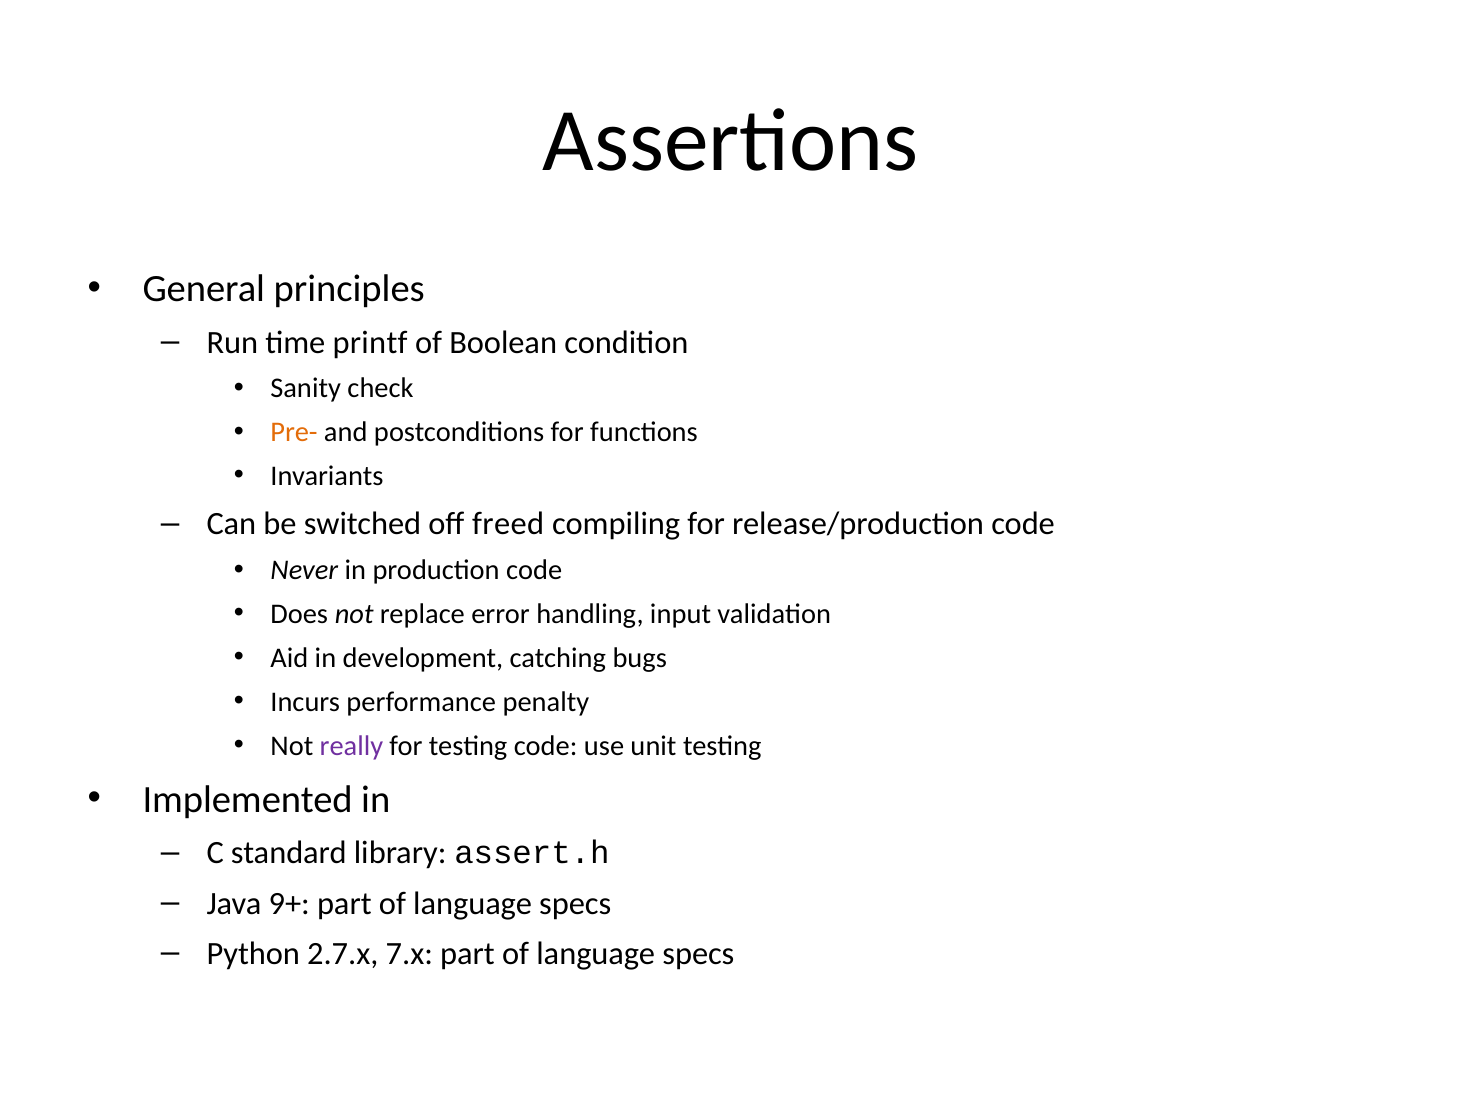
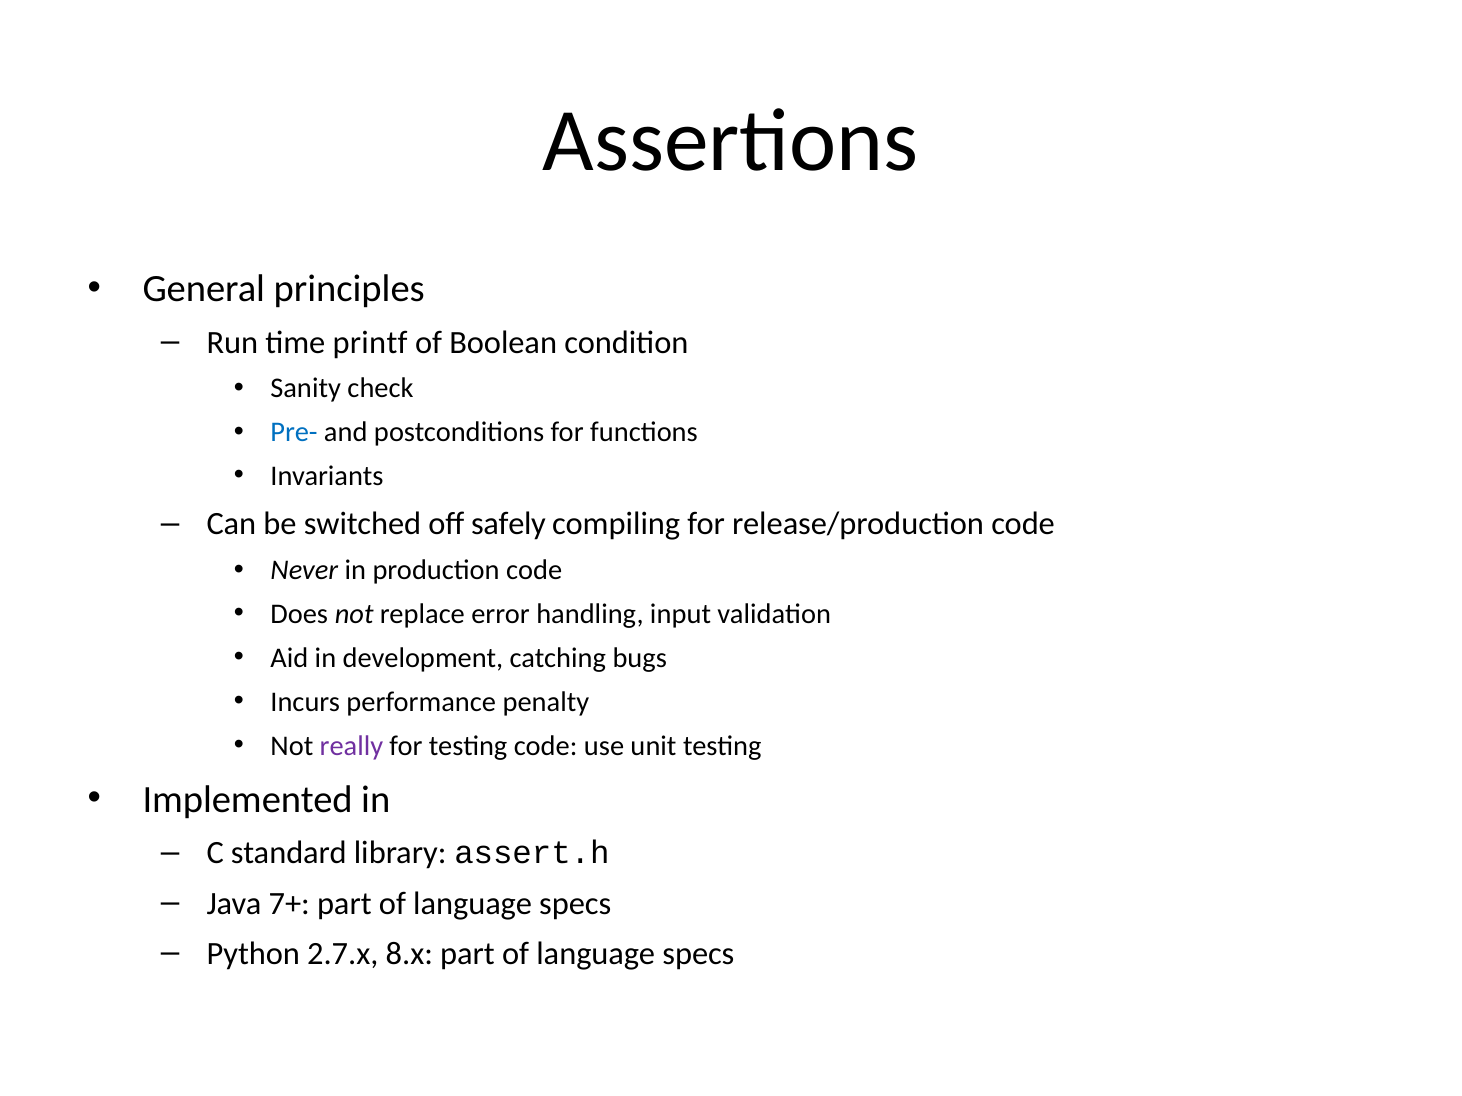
Pre- colour: orange -> blue (294, 432)
freed: freed -> safely (508, 525)
9+: 9+ -> 7+ (289, 904)
7.x: 7.x -> 8.x (409, 954)
